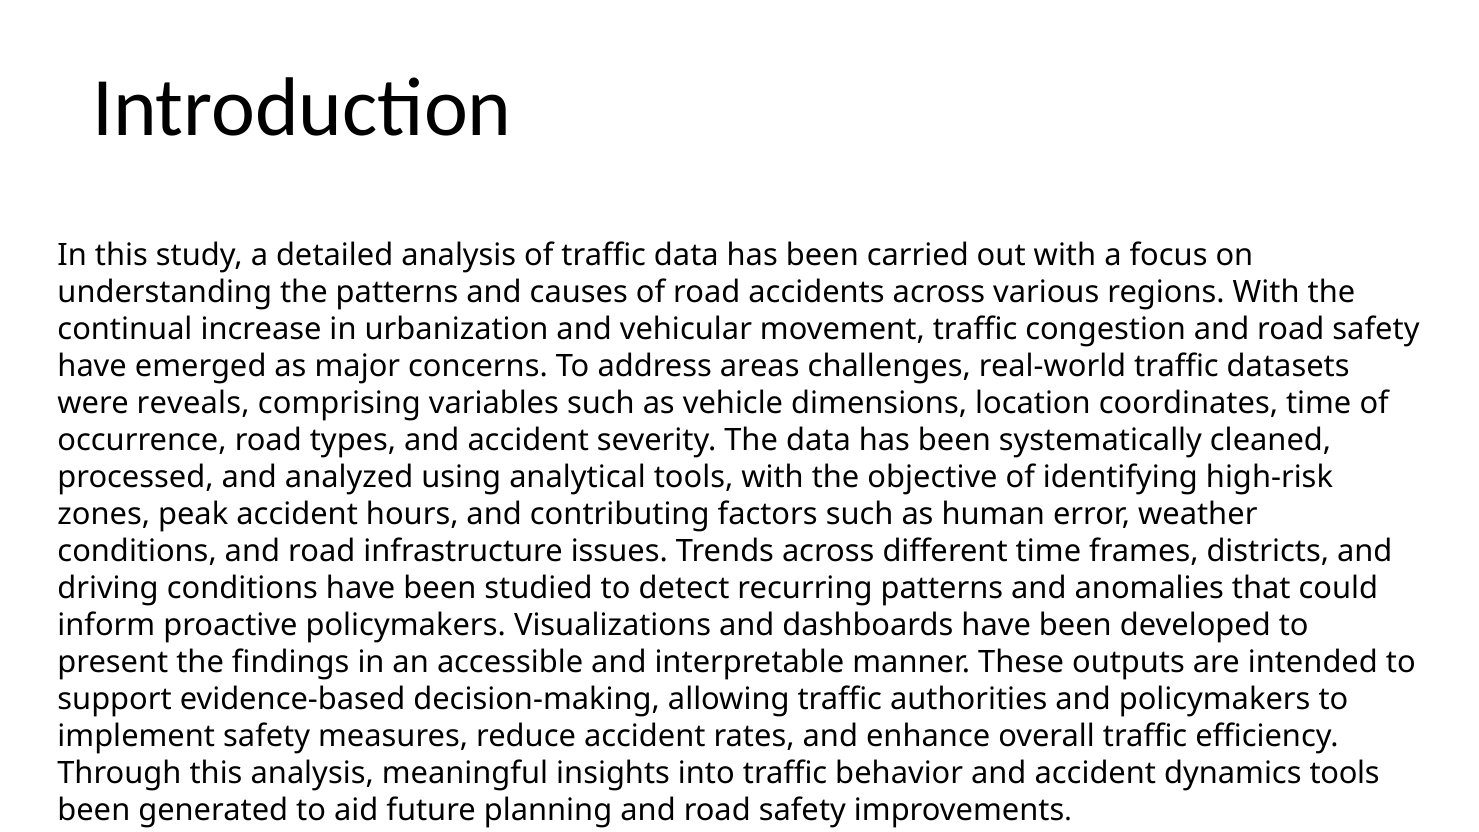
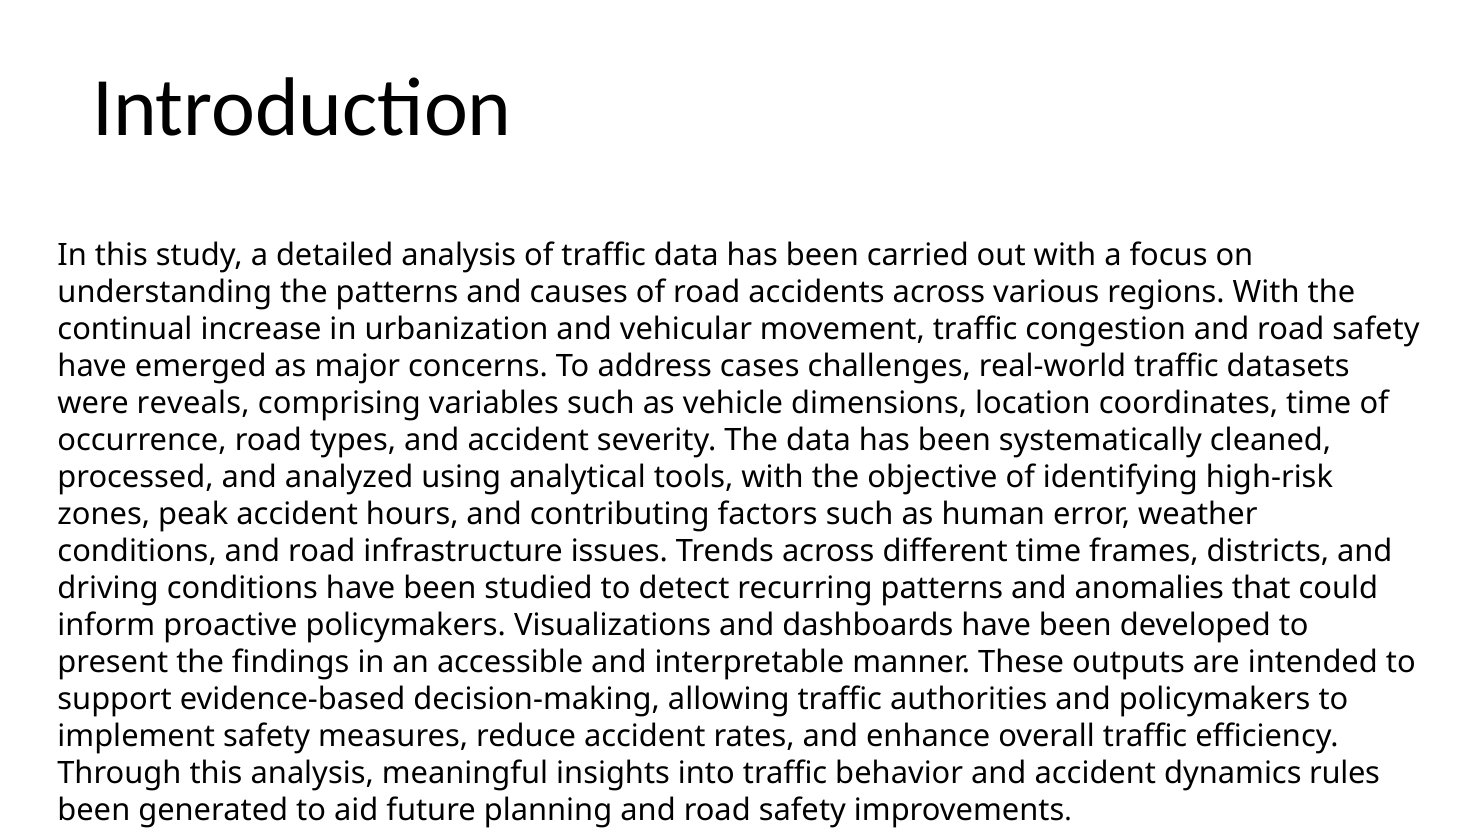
areas: areas -> cases (760, 367)
dynamics tools: tools -> rules (1345, 774)
